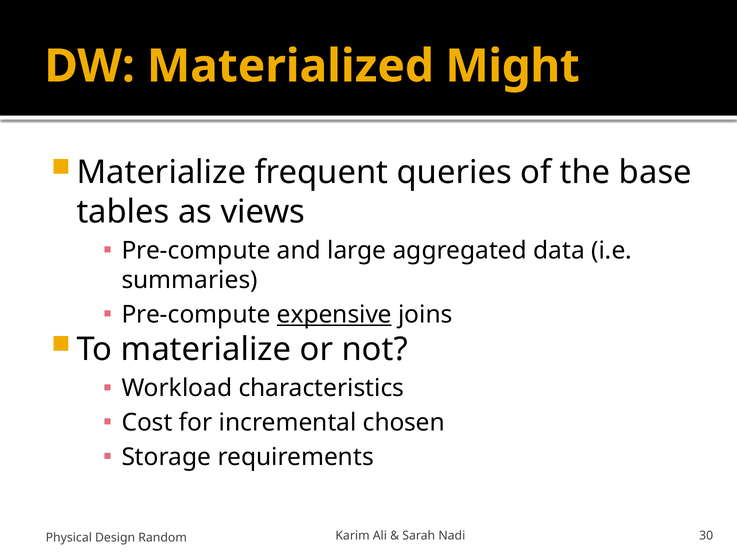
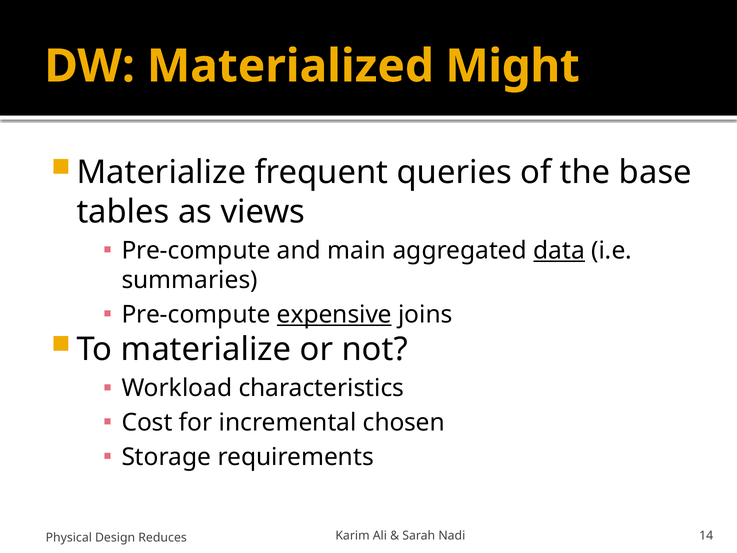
large: large -> main (357, 251)
data underline: none -> present (559, 251)
30: 30 -> 14 (706, 536)
Random: Random -> Reduces (163, 538)
